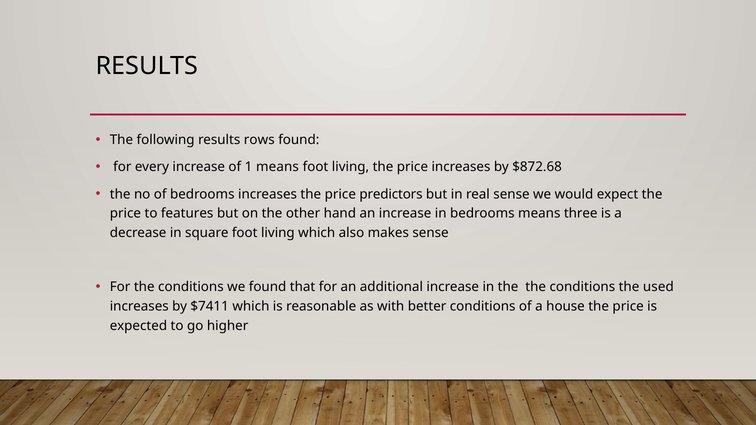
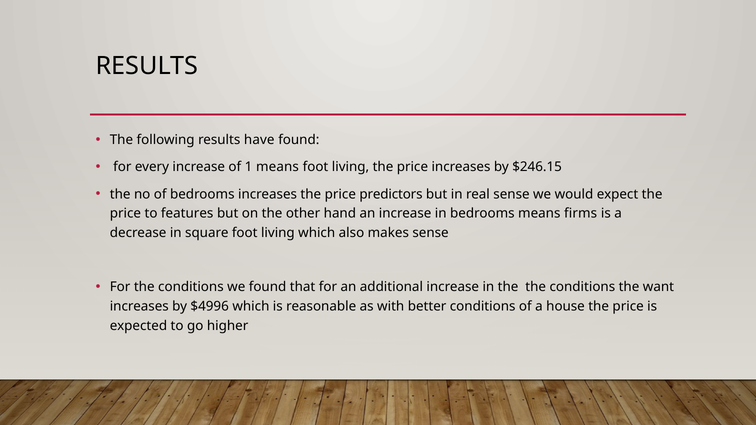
rows: rows -> have (259, 140)
$872.68: $872.68 -> $246.15 (537, 167)
three: three -> firms (581, 214)
used: used -> want (658, 287)
$7411: $7411 -> $4996 (210, 307)
